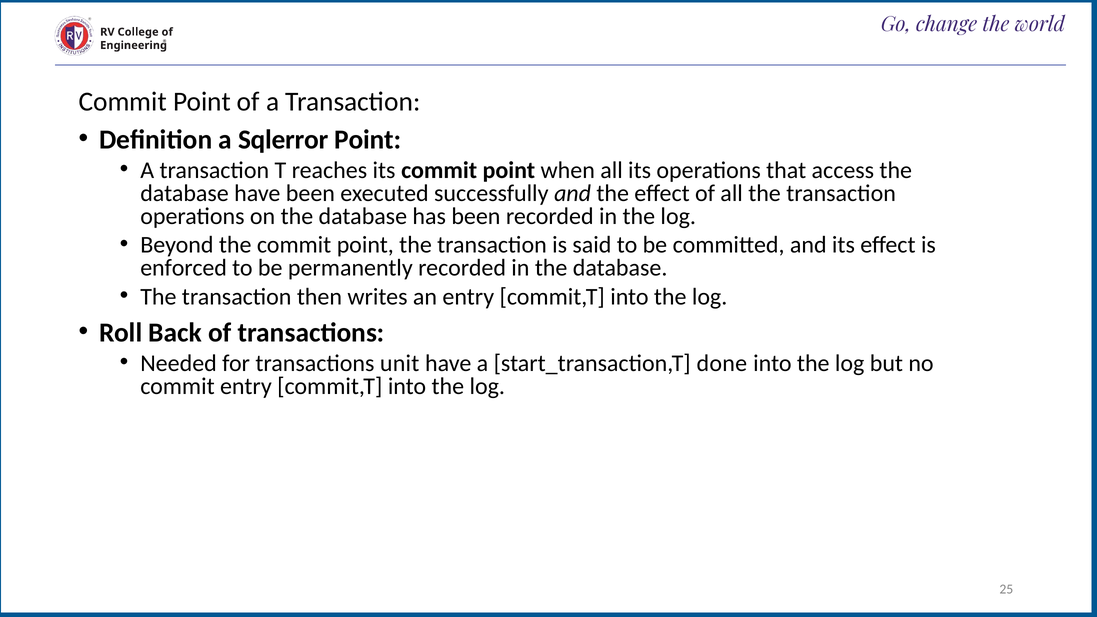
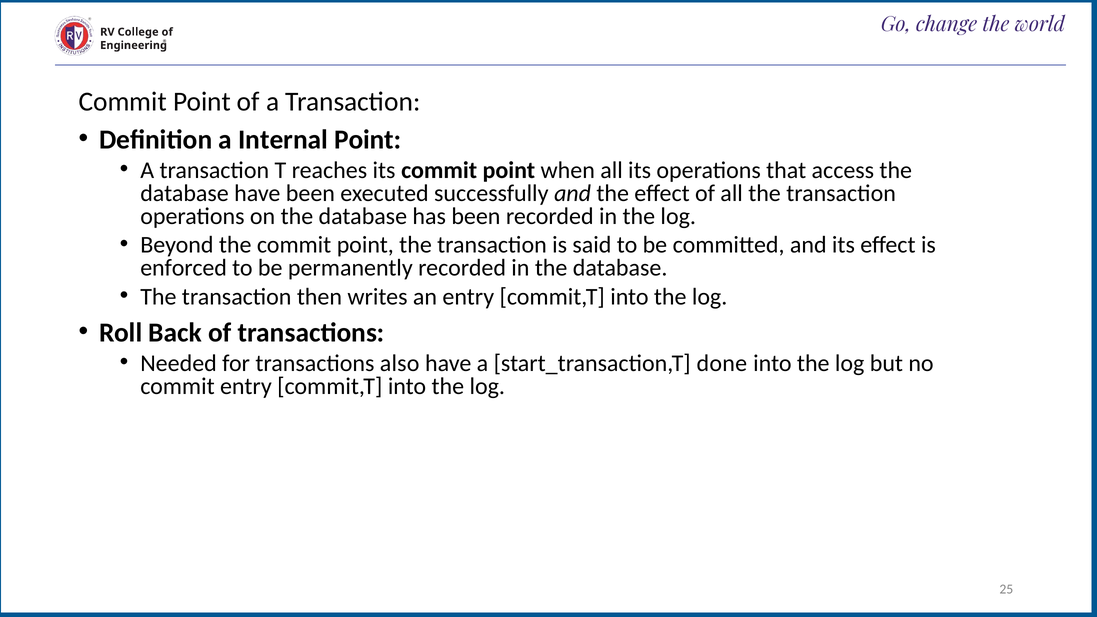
Sqlerror: Sqlerror -> Internal (283, 140)
unit: unit -> also (400, 363)
